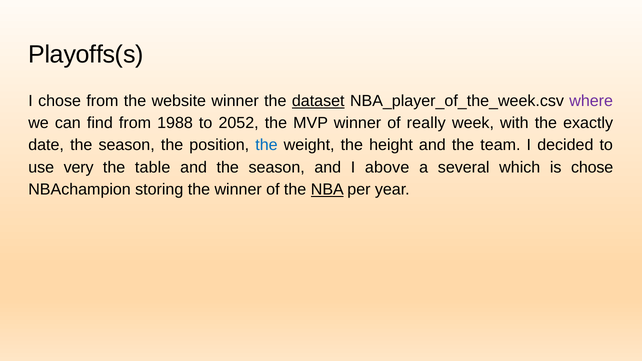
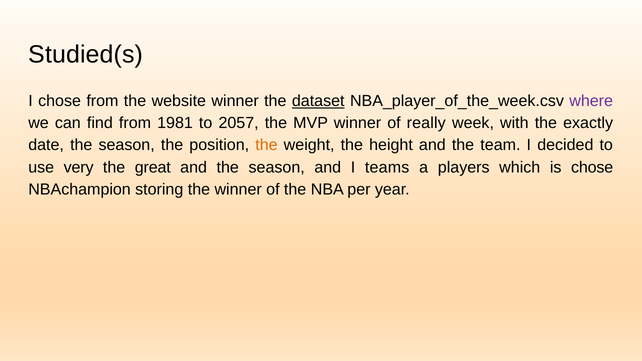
Playoffs(s: Playoffs(s -> Studied(s (86, 54)
1988: 1988 -> 1981 (175, 123)
2052: 2052 -> 2057 (239, 123)
the colour: blue -> orange (266, 145)
table: table -> great (153, 167)
above: above -> teams (387, 167)
several: several -> players (464, 167)
NBA underline: present -> none (327, 190)
